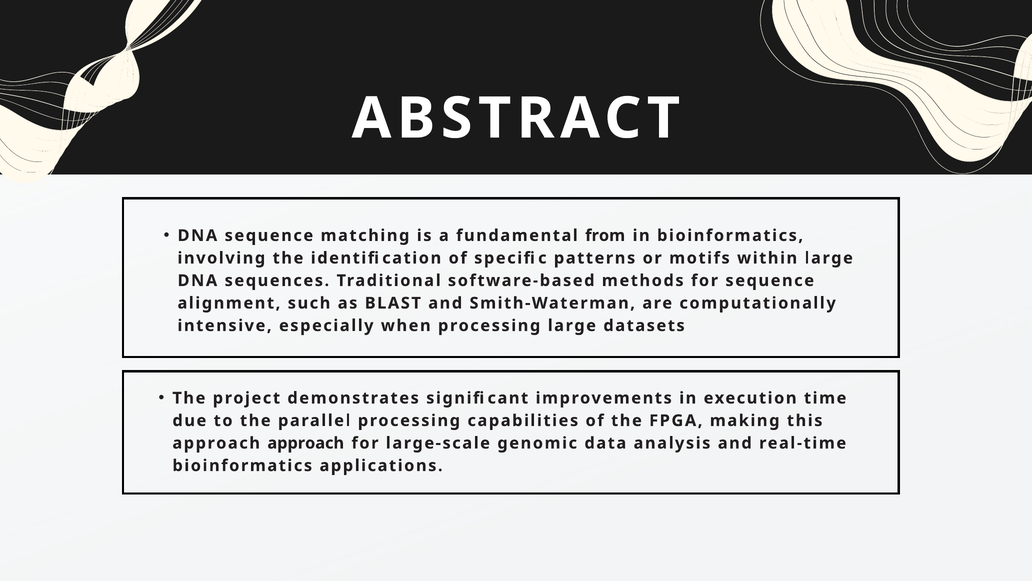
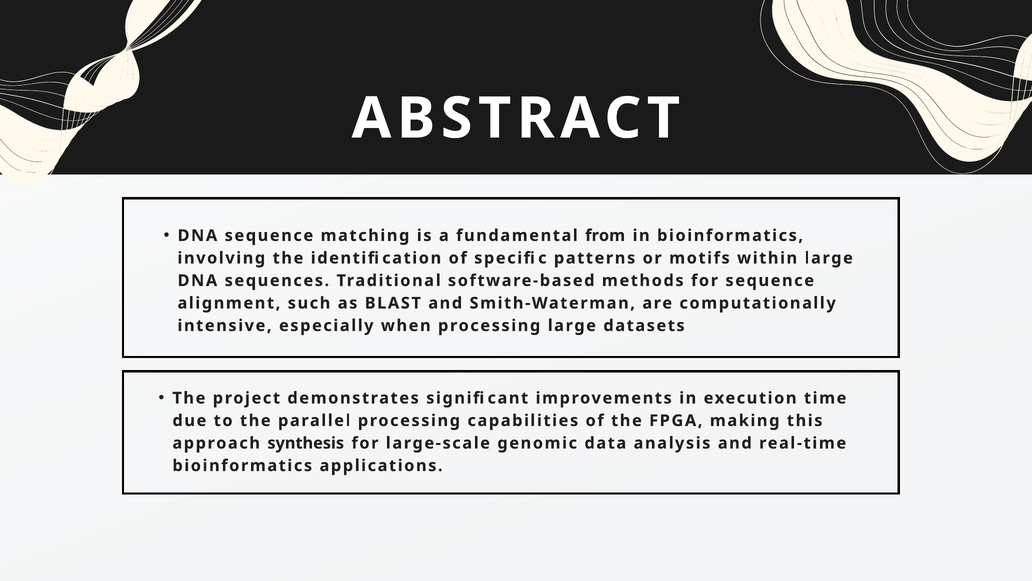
approach approach: approach -> synthesis (306, 443)
